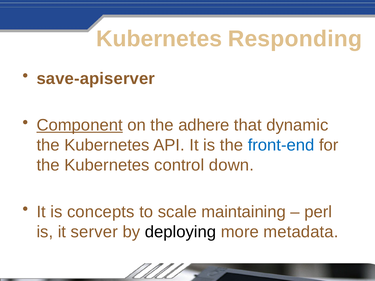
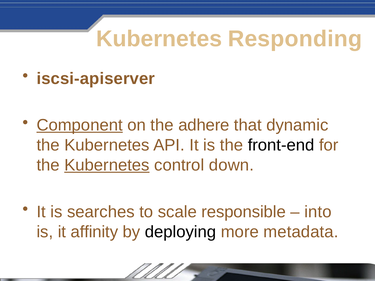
save-apiserver: save-apiserver -> iscsi-apiserver (96, 79)
front-end colour: blue -> black (281, 145)
Kubernetes underline: none -> present (107, 165)
concepts: concepts -> searches (101, 212)
maintaining: maintaining -> responsible (244, 212)
perl: perl -> into (318, 212)
server: server -> affinity (94, 232)
